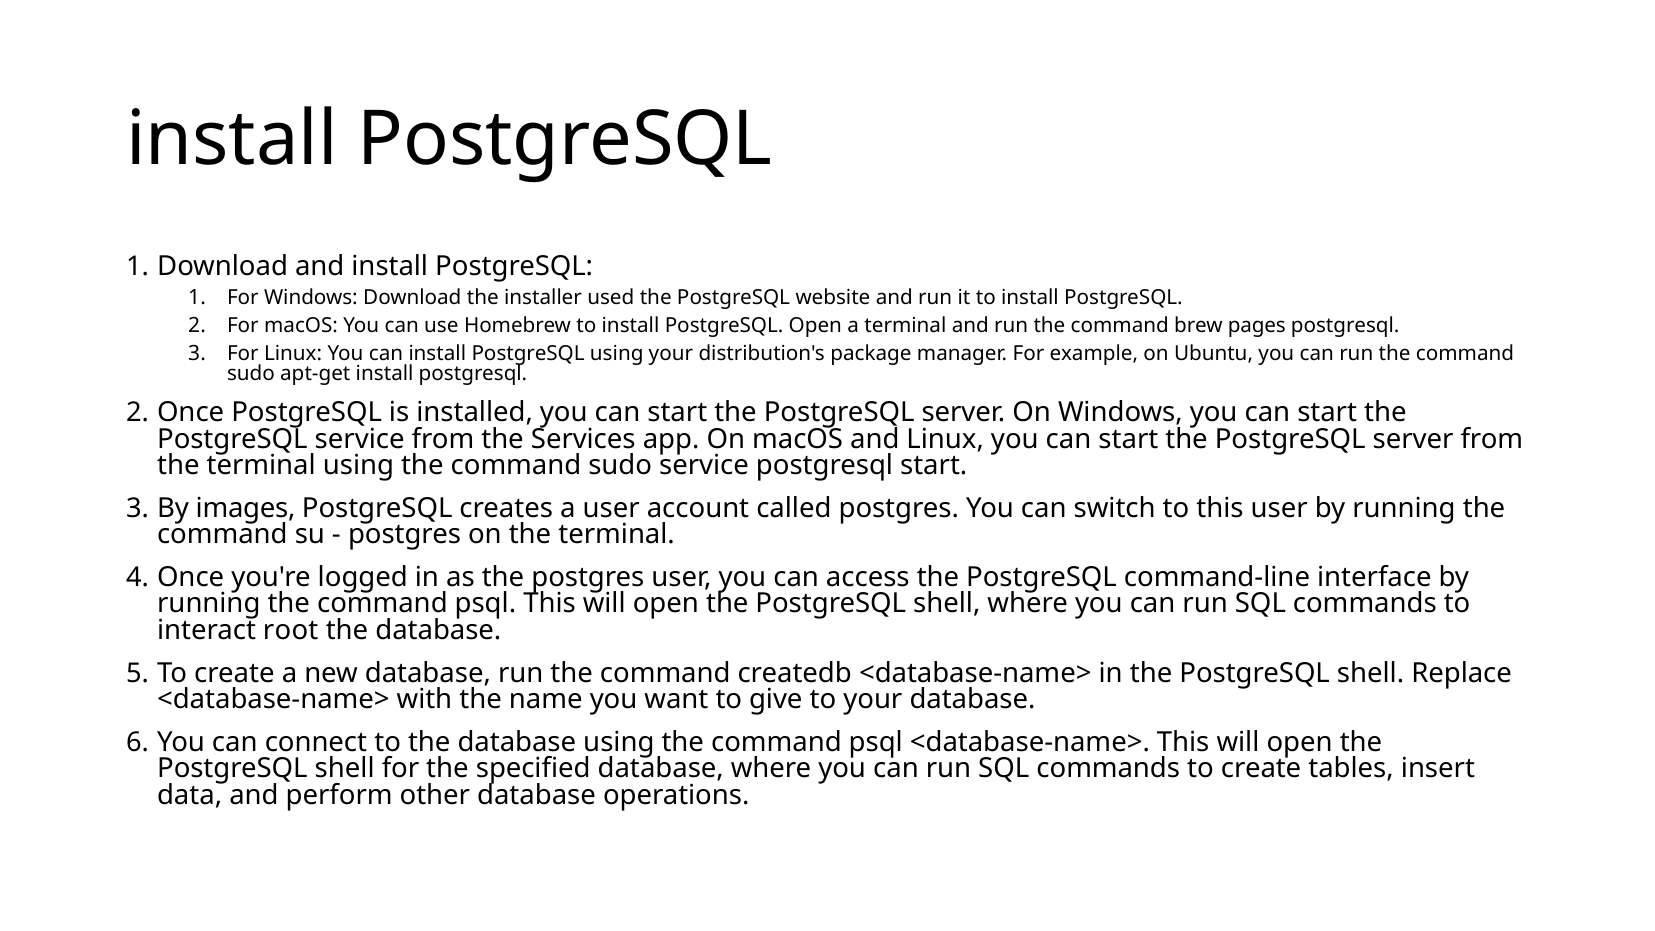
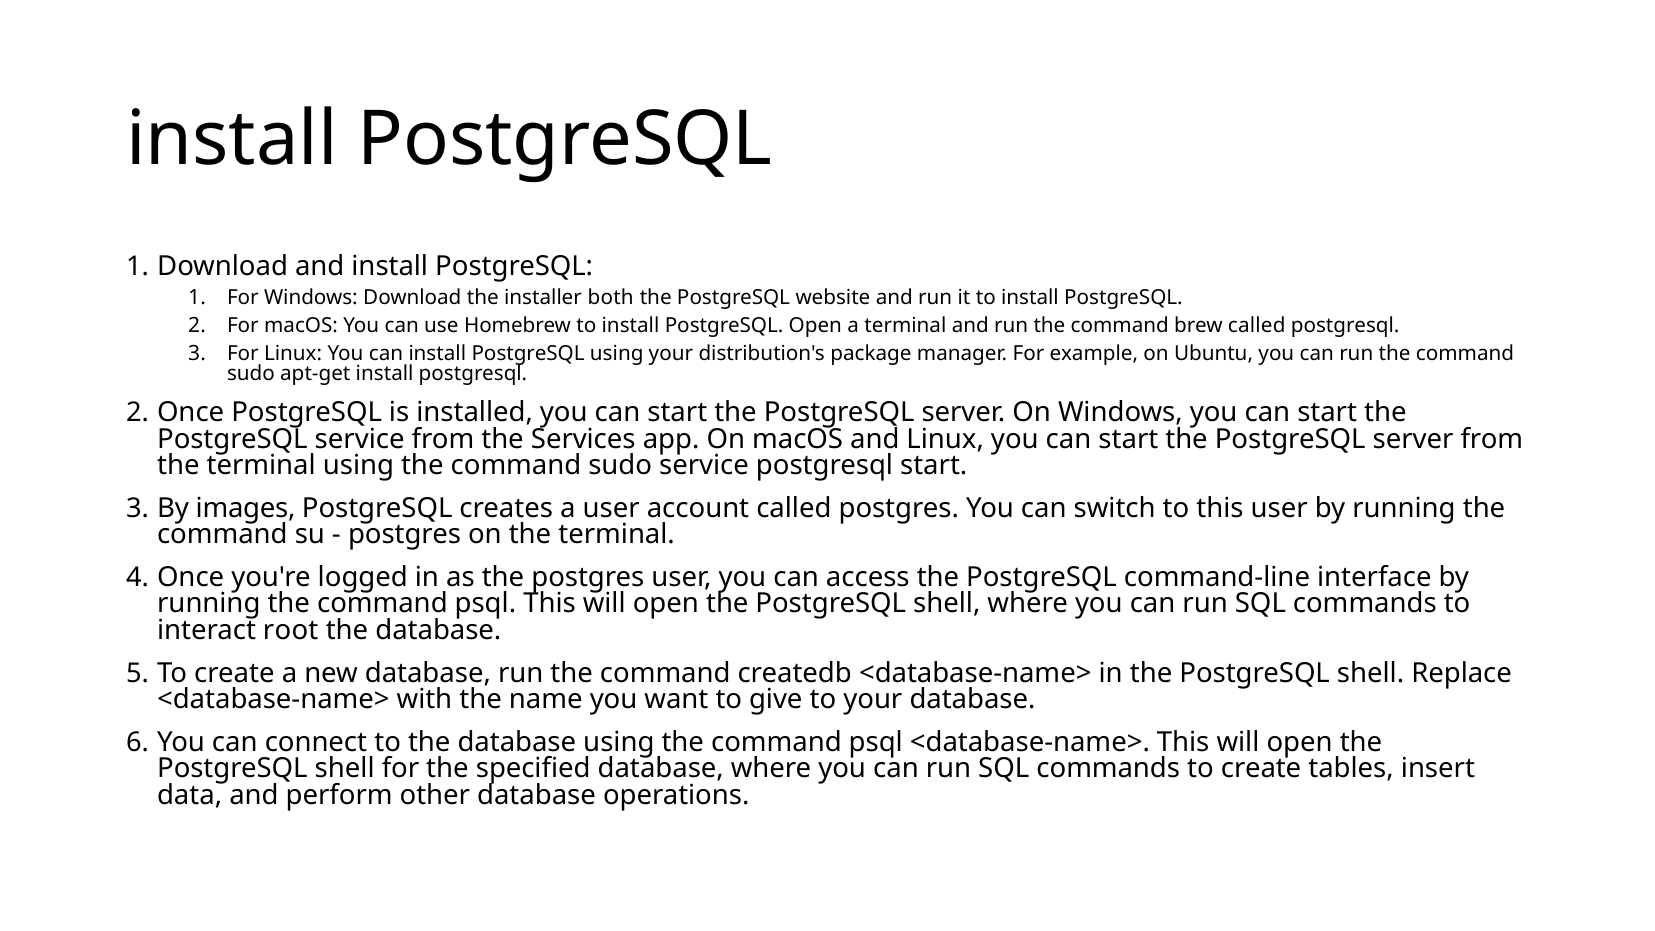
used: used -> both (611, 298)
brew pages: pages -> called (1257, 326)
